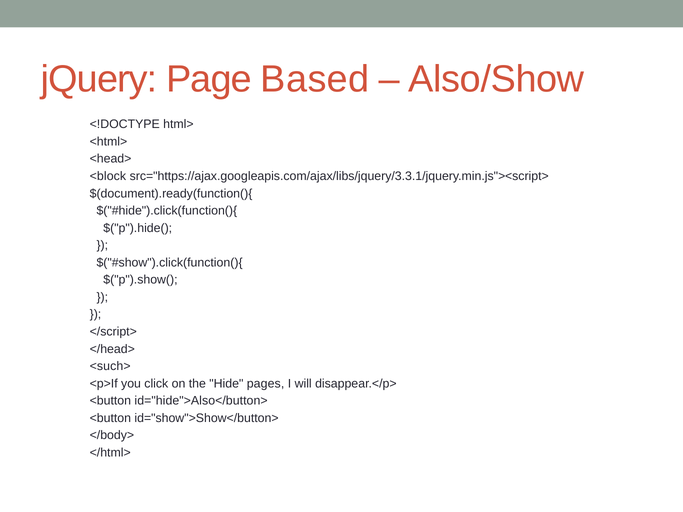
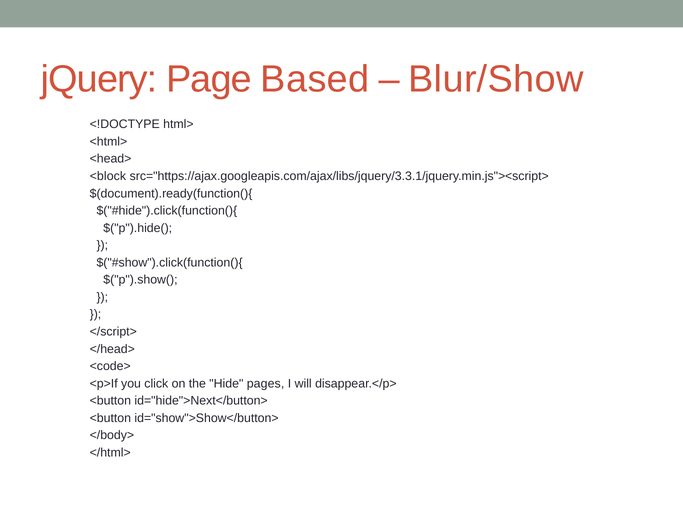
Also/Show: Also/Show -> Blur/Show (496, 79)
<such>: <such> -> <code> (110, 366)
id="hide">Also</button>: id="hide">Also</button> -> id="hide">Next</button> (201, 401)
